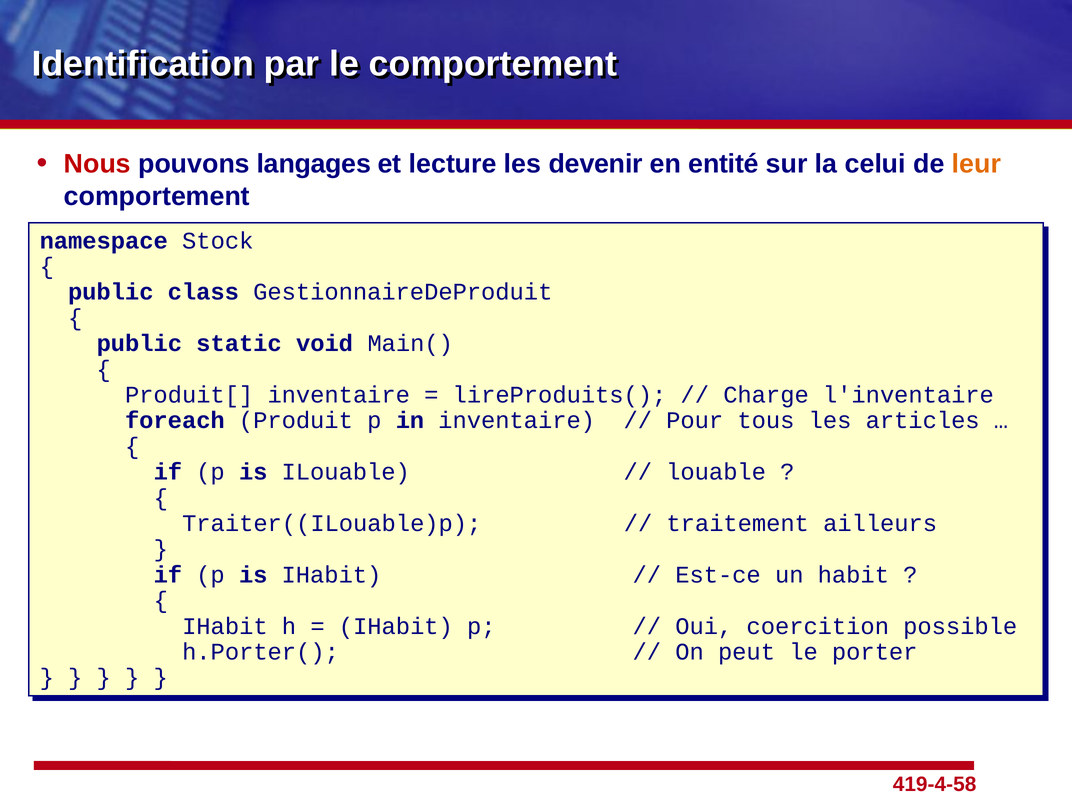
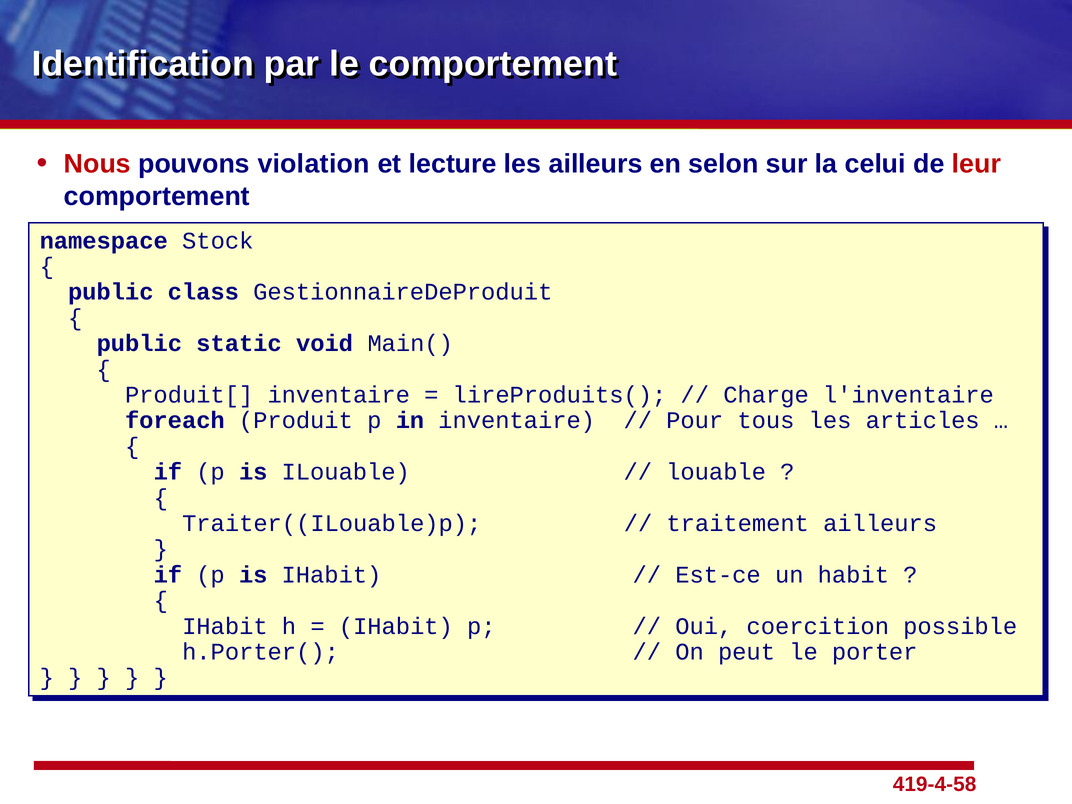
langages: langages -> violation (314, 164)
les devenir: devenir -> ailleurs (596, 164)
entité: entité -> selon (723, 164)
leur colour: orange -> red (976, 164)
